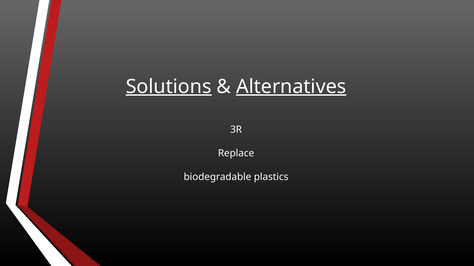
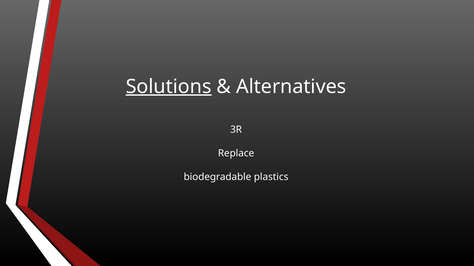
Alternatives underline: present -> none (291, 87)
